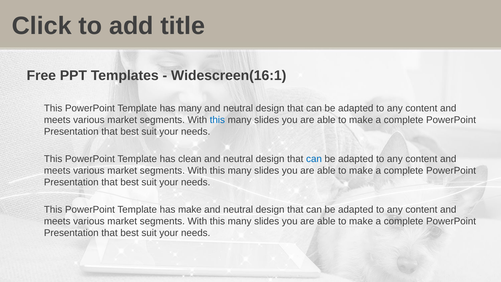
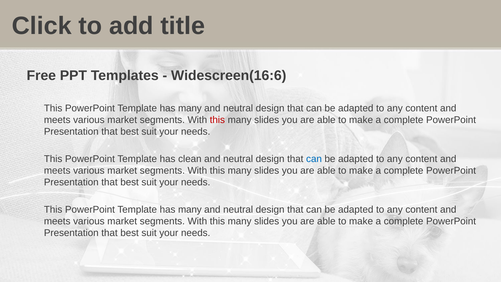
Widescreen(16:1: Widescreen(16:1 -> Widescreen(16:6 (229, 76)
this colour: blue -> red (217, 120)
make: make -> many (190, 209)
